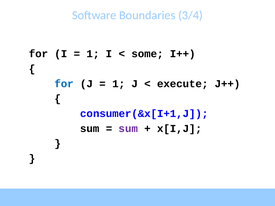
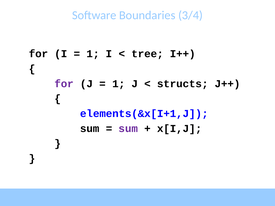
some: some -> tree (147, 54)
for colour: blue -> purple (64, 84)
execute: execute -> structs (183, 84)
consumer(&x[I+1,J: consumer(&x[I+1,J -> elements(&x[I+1,J (144, 114)
